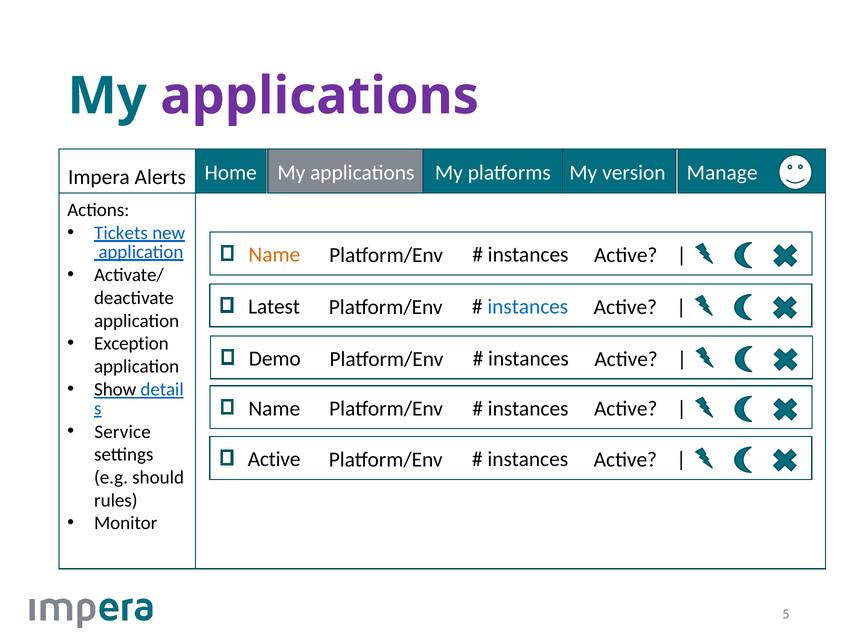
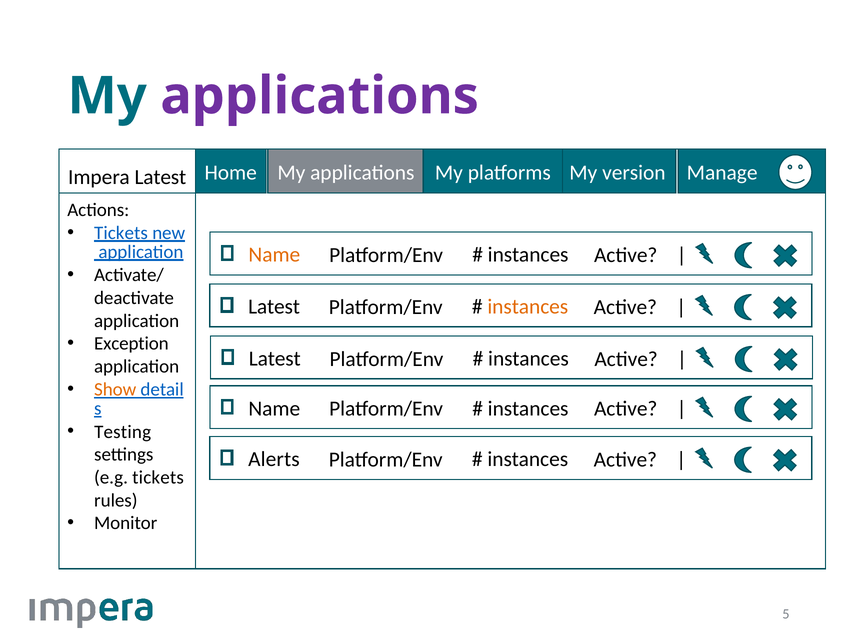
Impera Alerts: Alerts -> Latest (160, 177)
instances colour: blue -> orange (528, 307)
Demo: Demo -> Latest (275, 359)
Show colour: black -> orange (115, 389)
Service: Service -> Testing (123, 432)
Active: Active -> Alerts (274, 459)
e.g should: should -> tickets (158, 477)
